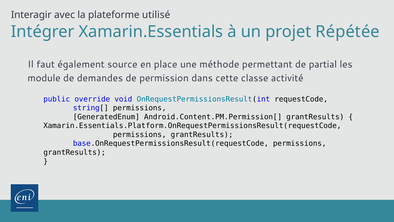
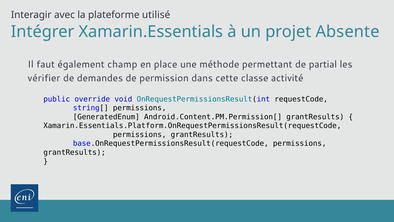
Répétée: Répétée -> Absente (348, 32)
source: source -> champ (122, 64)
module: module -> vérifier (44, 78)
